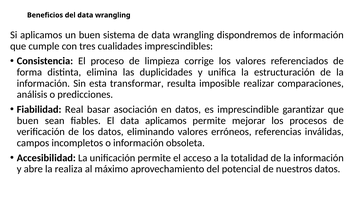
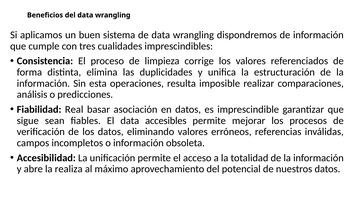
transformar: transformar -> operaciones (137, 83)
buen: buen -> sigue (28, 120)
data aplicamos: aplicamos -> accesibles (166, 120)
